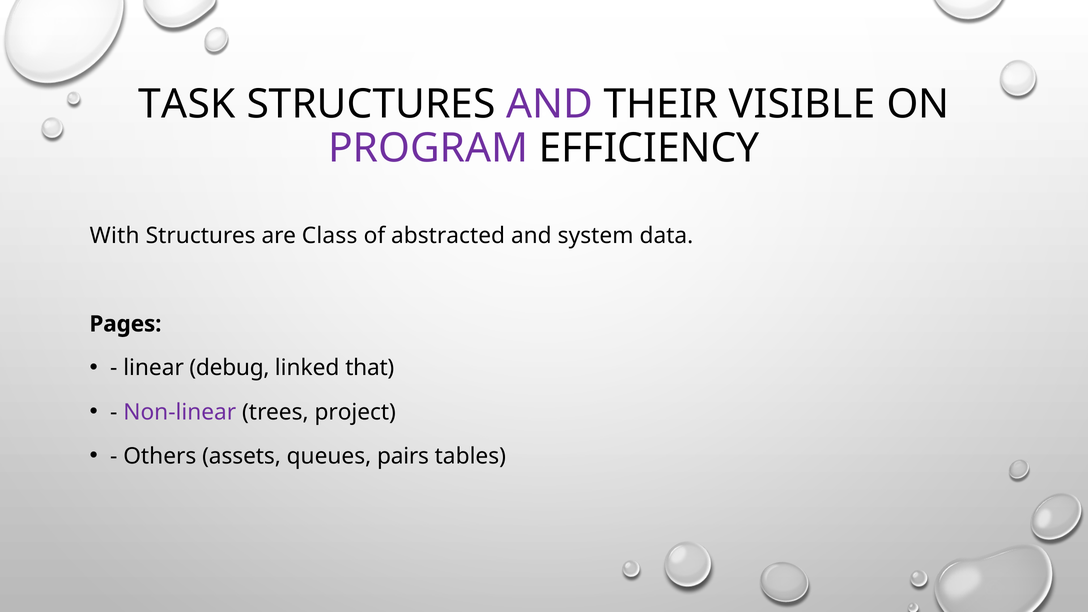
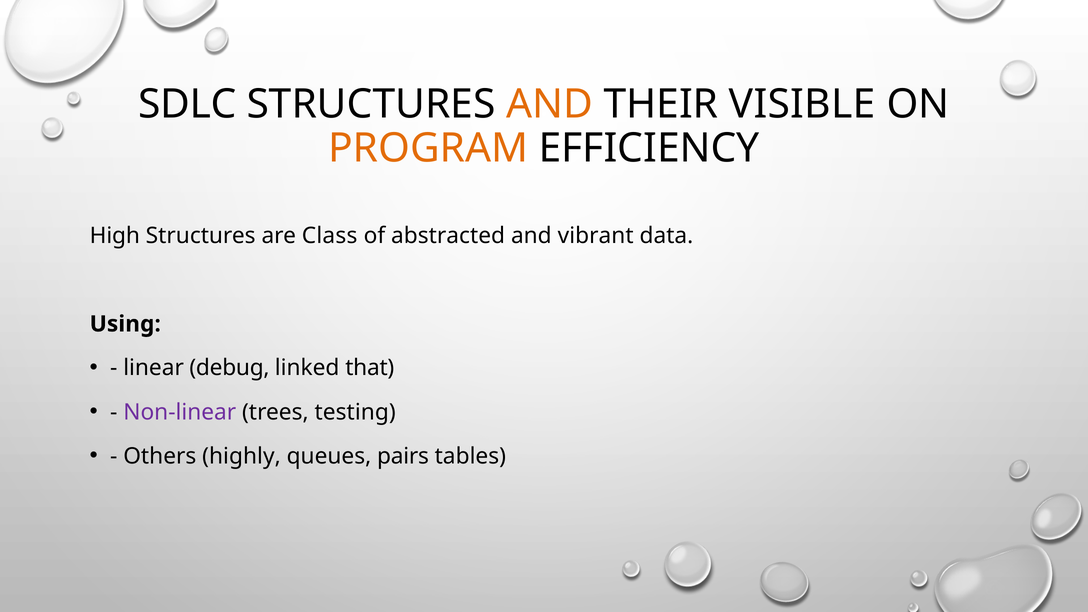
TASK: TASK -> SDLC (187, 104)
AND colour: purple -> orange (549, 104)
PROGRAM colour: purple -> orange (428, 148)
With: With -> High (115, 236)
system: system -> vibrant (596, 236)
Pages: Pages -> Using (125, 324)
project: project -> testing (355, 412)
assets: assets -> highly (241, 456)
